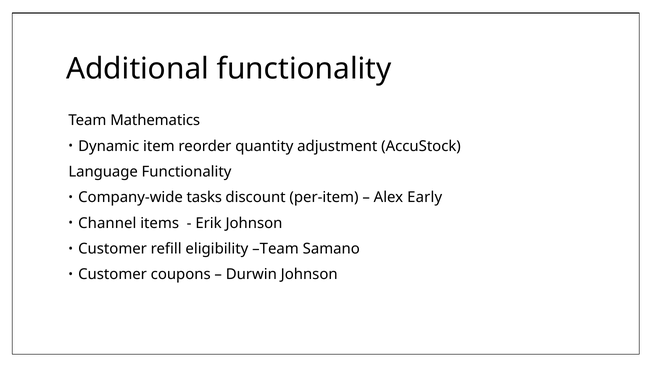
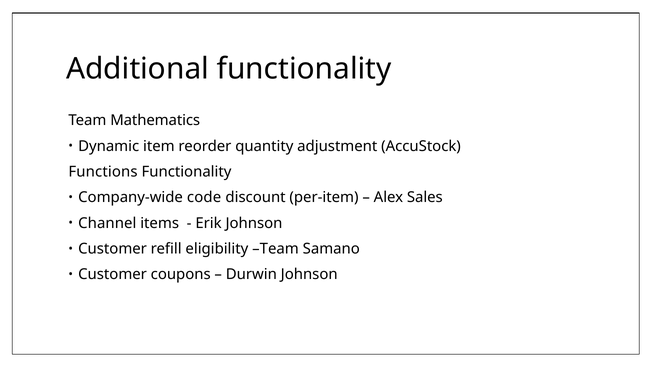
Language: Language -> Functions (103, 172)
tasks: tasks -> code (204, 197)
Early: Early -> Sales (425, 197)
